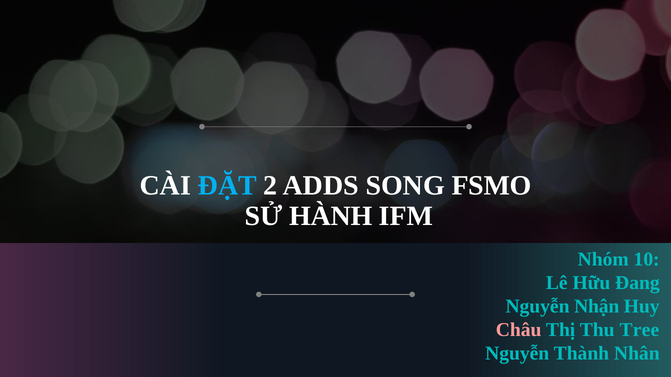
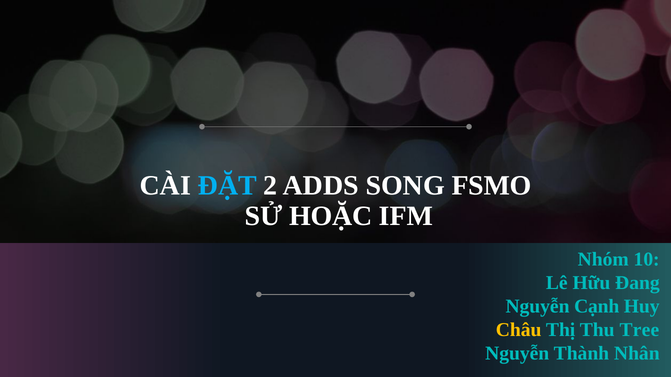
HÀNH: HÀNH -> HOẶC (331, 216)
Nhận: Nhận -> Cạnh (597, 307)
Châu colour: pink -> yellow (519, 330)
